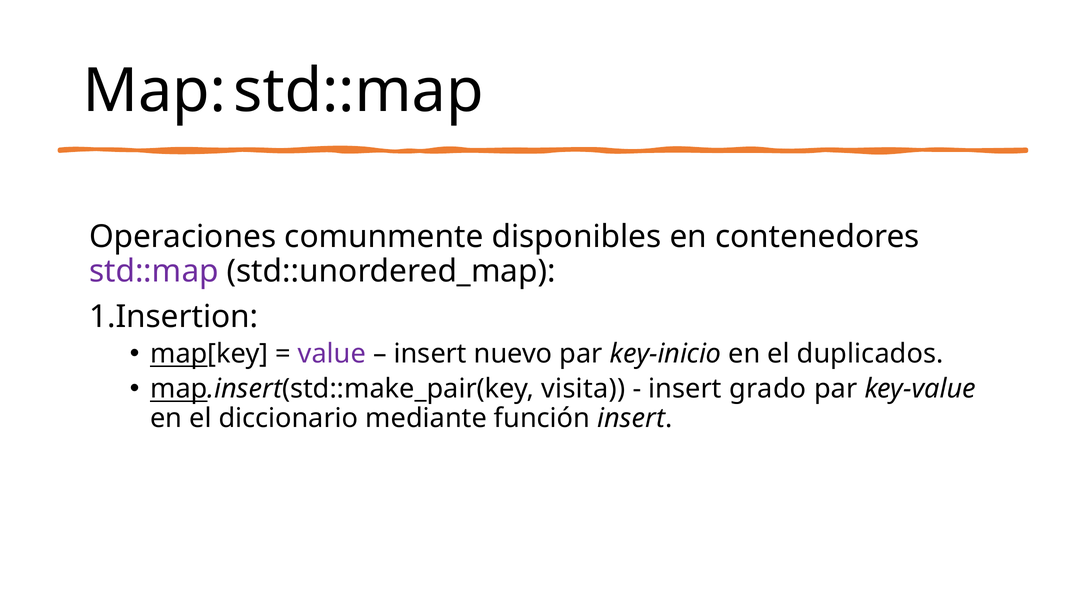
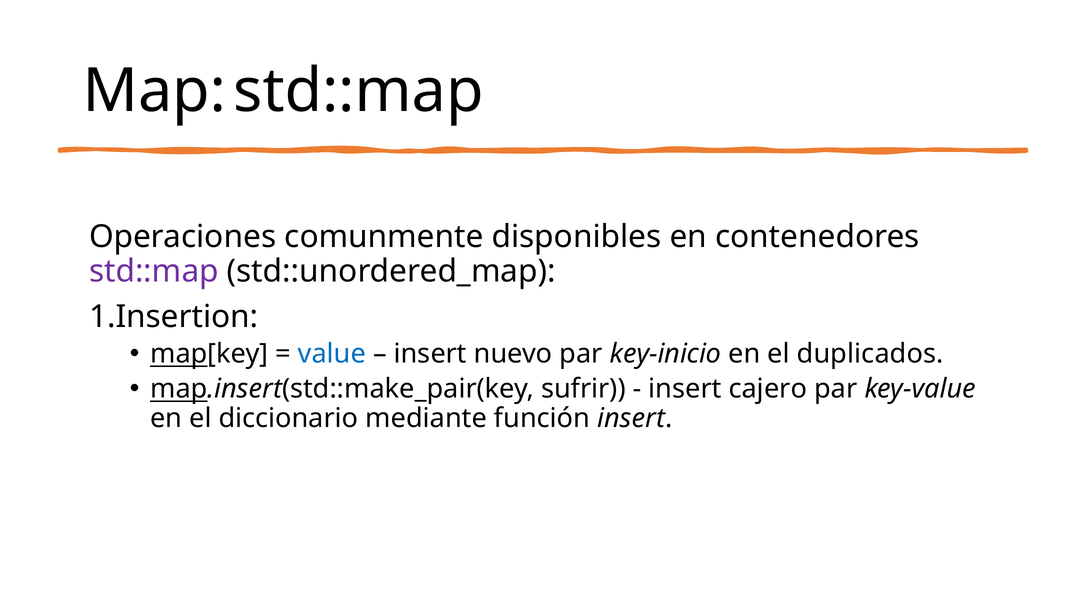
value colour: purple -> blue (332, 354)
visita: visita -> sufrir (583, 389)
grado: grado -> cajero (768, 389)
